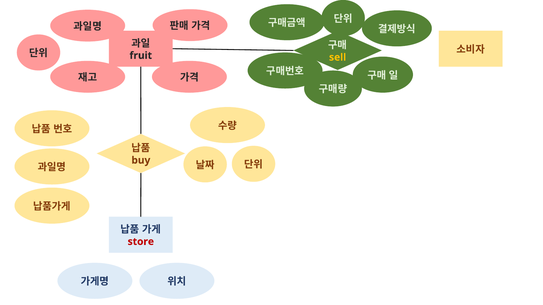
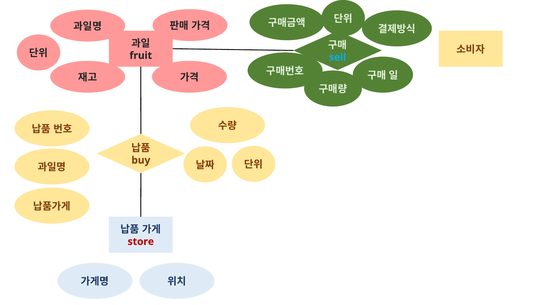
sell colour: yellow -> light blue (338, 57)
